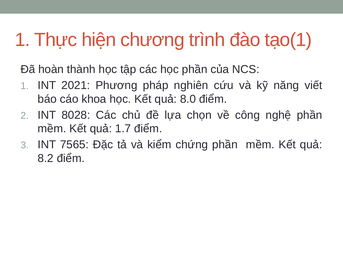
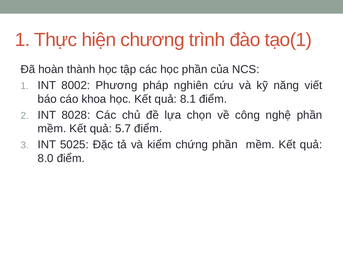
2021: 2021 -> 8002 (76, 85)
8.0: 8.0 -> 8.1 (188, 99)
1.7: 1.7 -> 5.7 (123, 129)
7565: 7565 -> 5025 (74, 145)
8.2: 8.2 -> 8.0 (46, 159)
